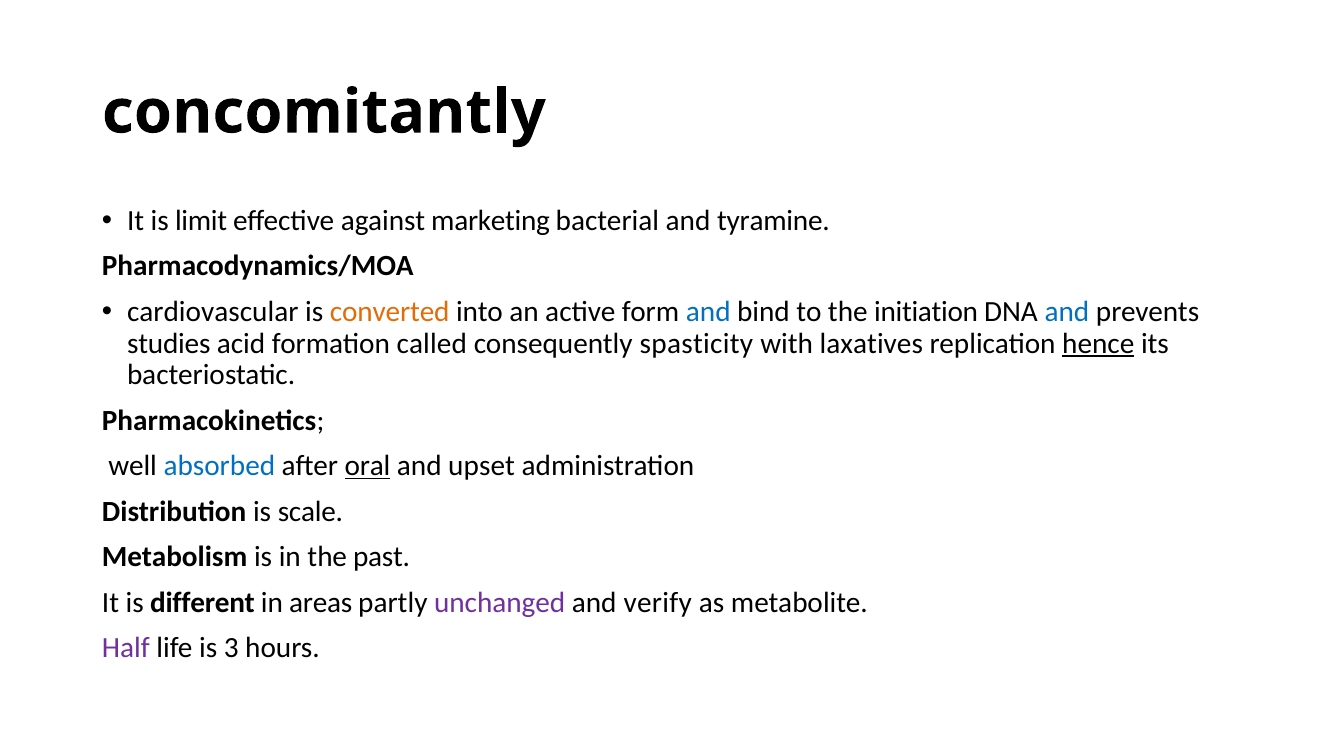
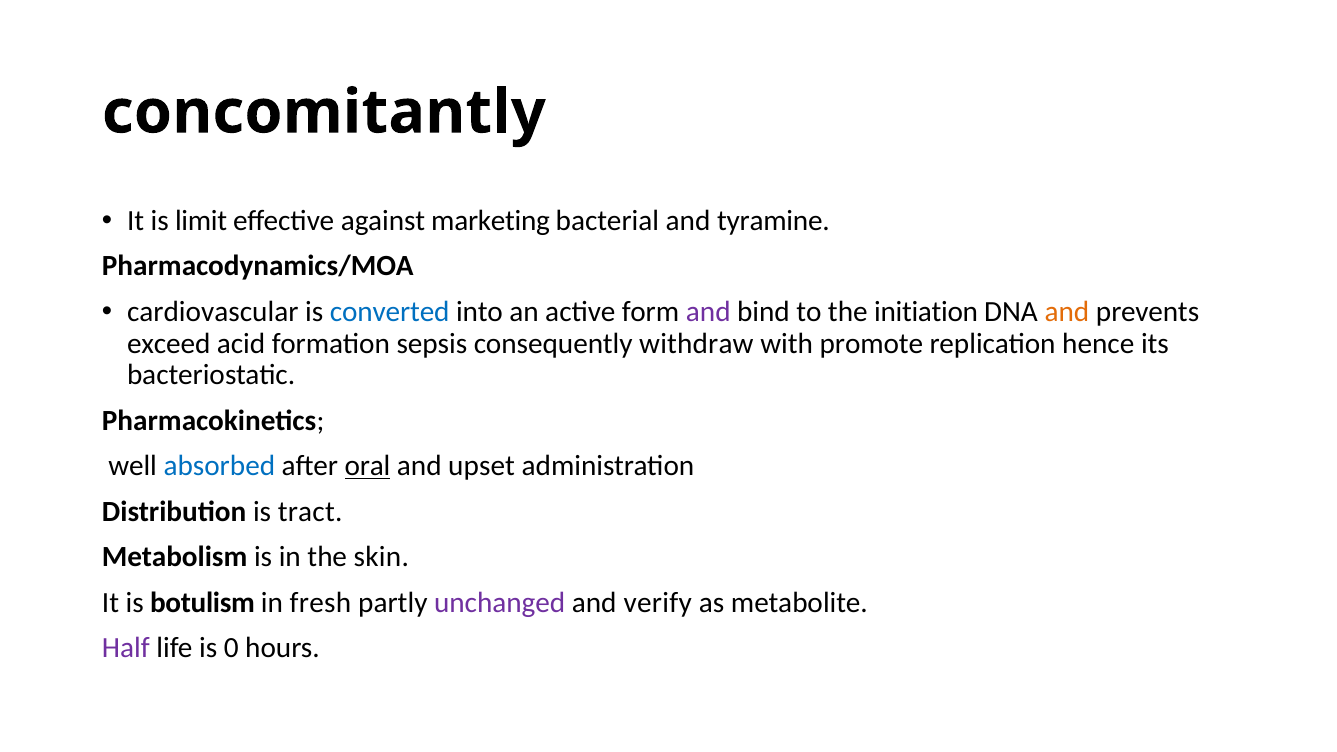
converted colour: orange -> blue (390, 312)
and colour: blue -> purple (708, 312)
and colour: blue -> orange (1067, 312)
studies: studies -> exceed (169, 343)
called: called -> sepsis (432, 343)
spasticity: spasticity -> withdraw (696, 343)
laxatives: laxatives -> promote (871, 343)
hence underline: present -> none (1098, 343)
scale: scale -> tract (310, 512)
past: past -> skin (381, 557)
different: different -> botulism (203, 603)
areas: areas -> fresh (320, 603)
3: 3 -> 0 (231, 648)
